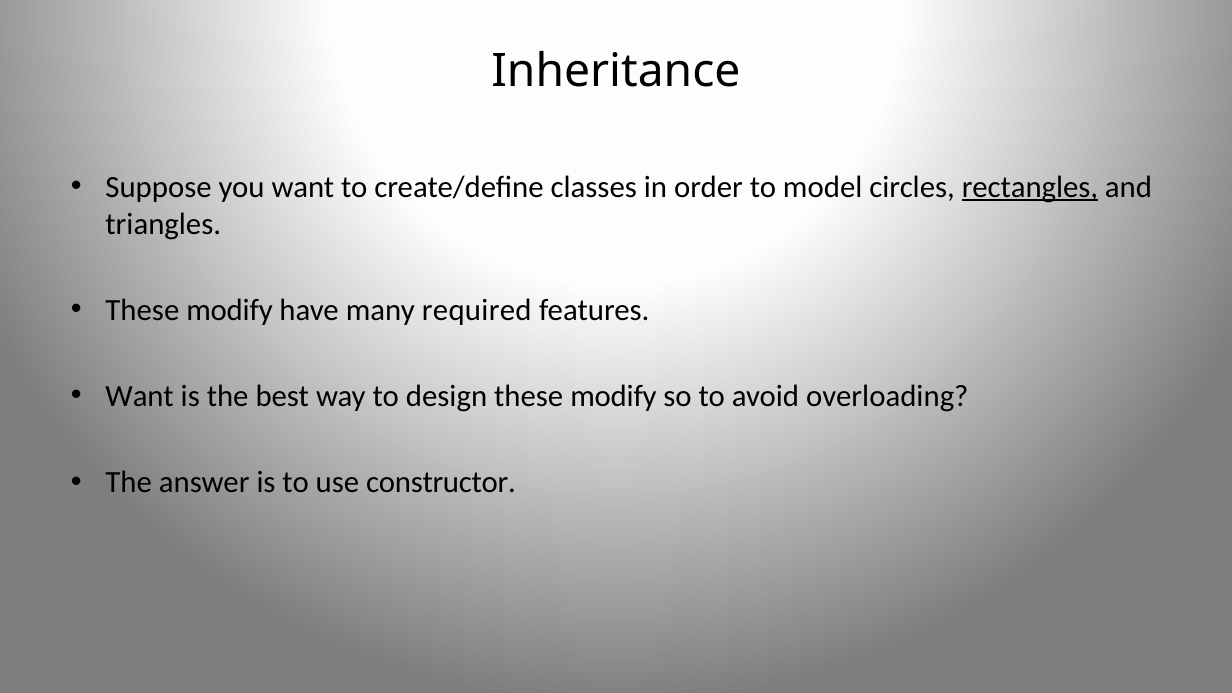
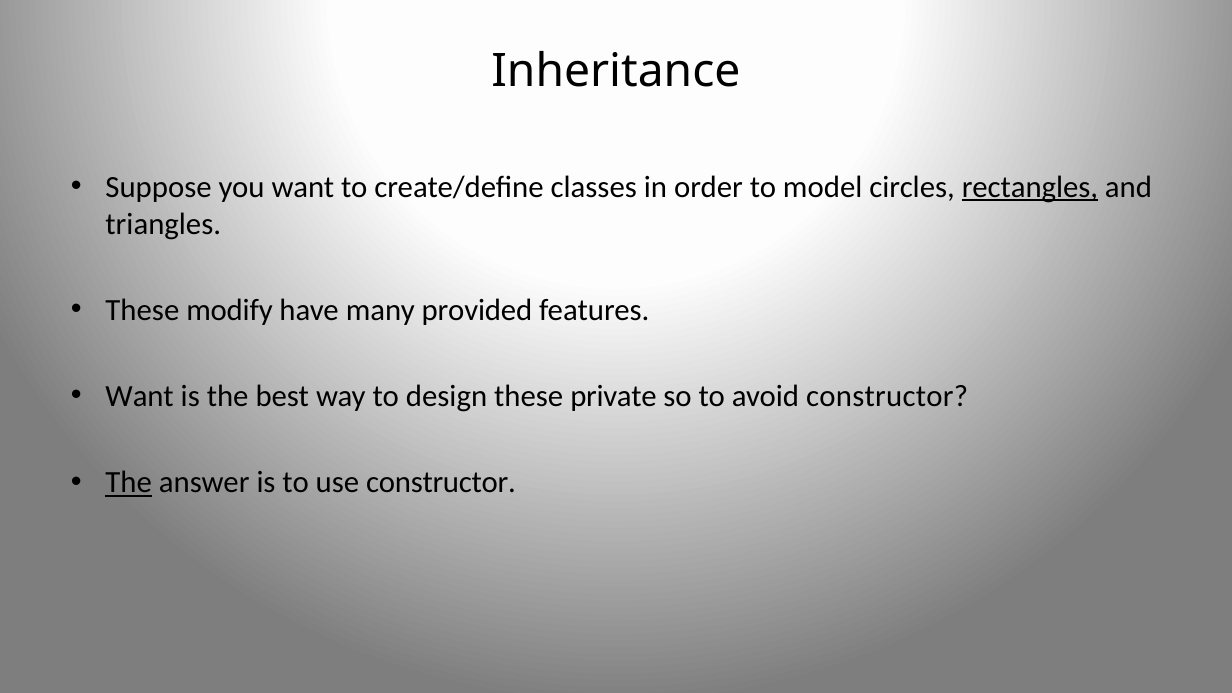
required: required -> provided (477, 310)
design these modify: modify -> private (614, 396)
avoid overloading: overloading -> constructor (887, 396)
The underline: none -> present (129, 483)
